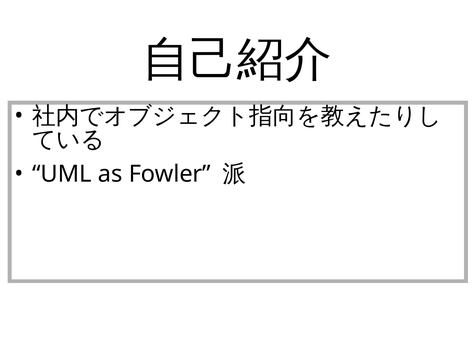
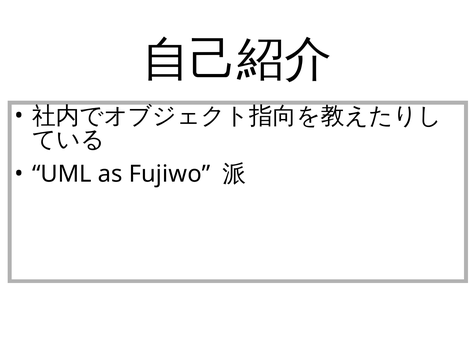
Fowler: Fowler -> Fujiwo (170, 174)
